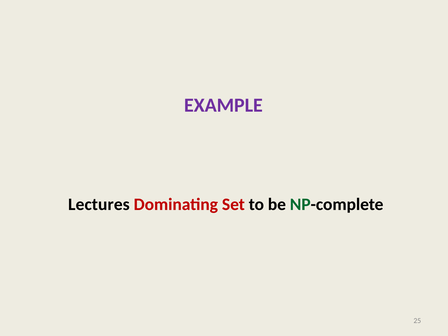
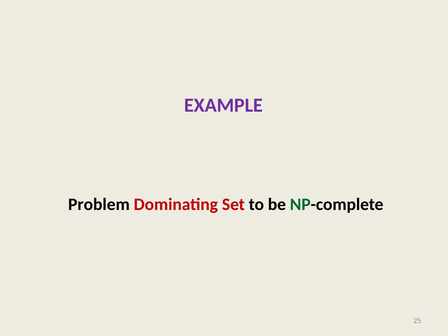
Lectures: Lectures -> Problem (99, 204)
